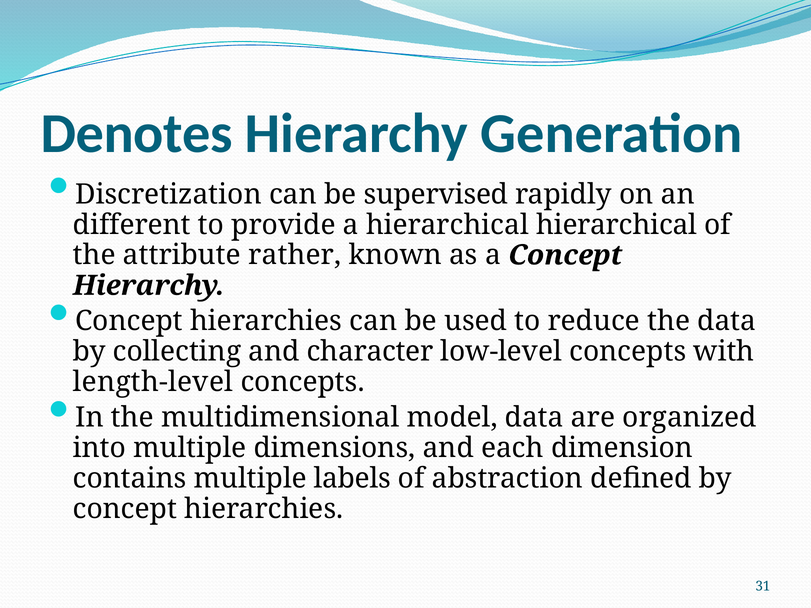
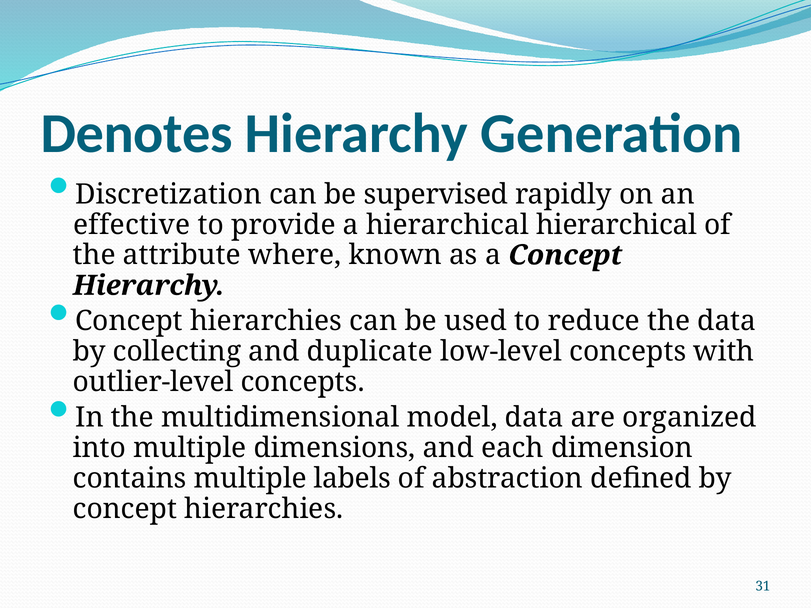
different: different -> effective (132, 225)
rather: rather -> where (295, 255)
character: character -> duplicate (370, 352)
length-level: length-level -> outlier-level (153, 382)
